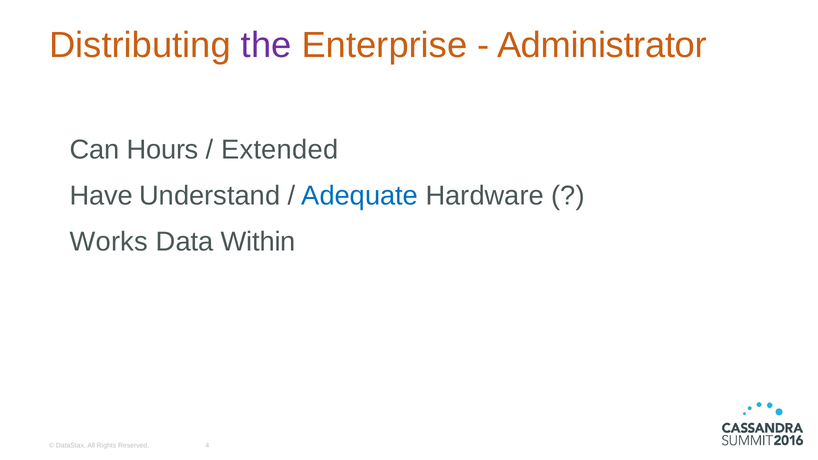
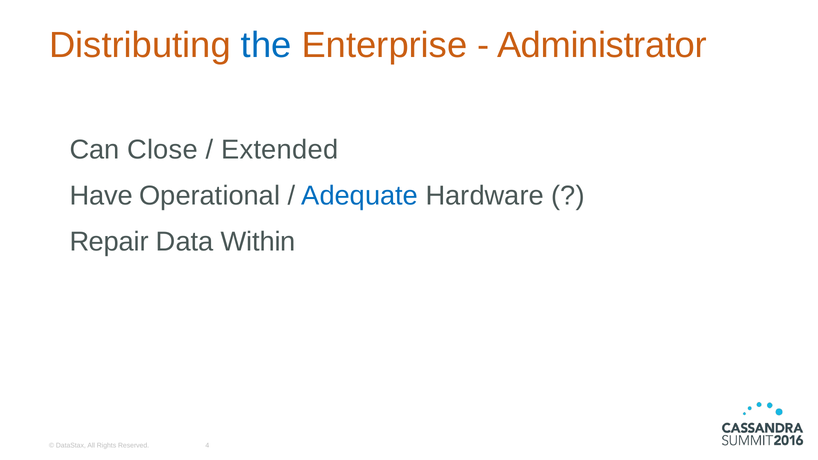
the colour: purple -> blue (266, 45)
Hours: Hours -> Close (162, 150)
Understand: Understand -> Operational (210, 196)
Works: Works -> Repair (109, 242)
